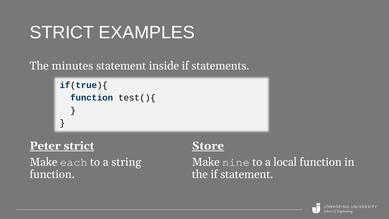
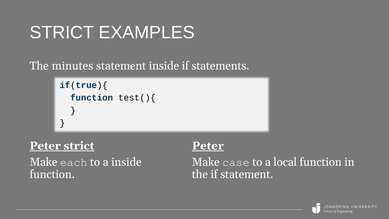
Store: Store -> Peter (208, 146)
a string: string -> inside (126, 162)
nine: nine -> case (236, 162)
